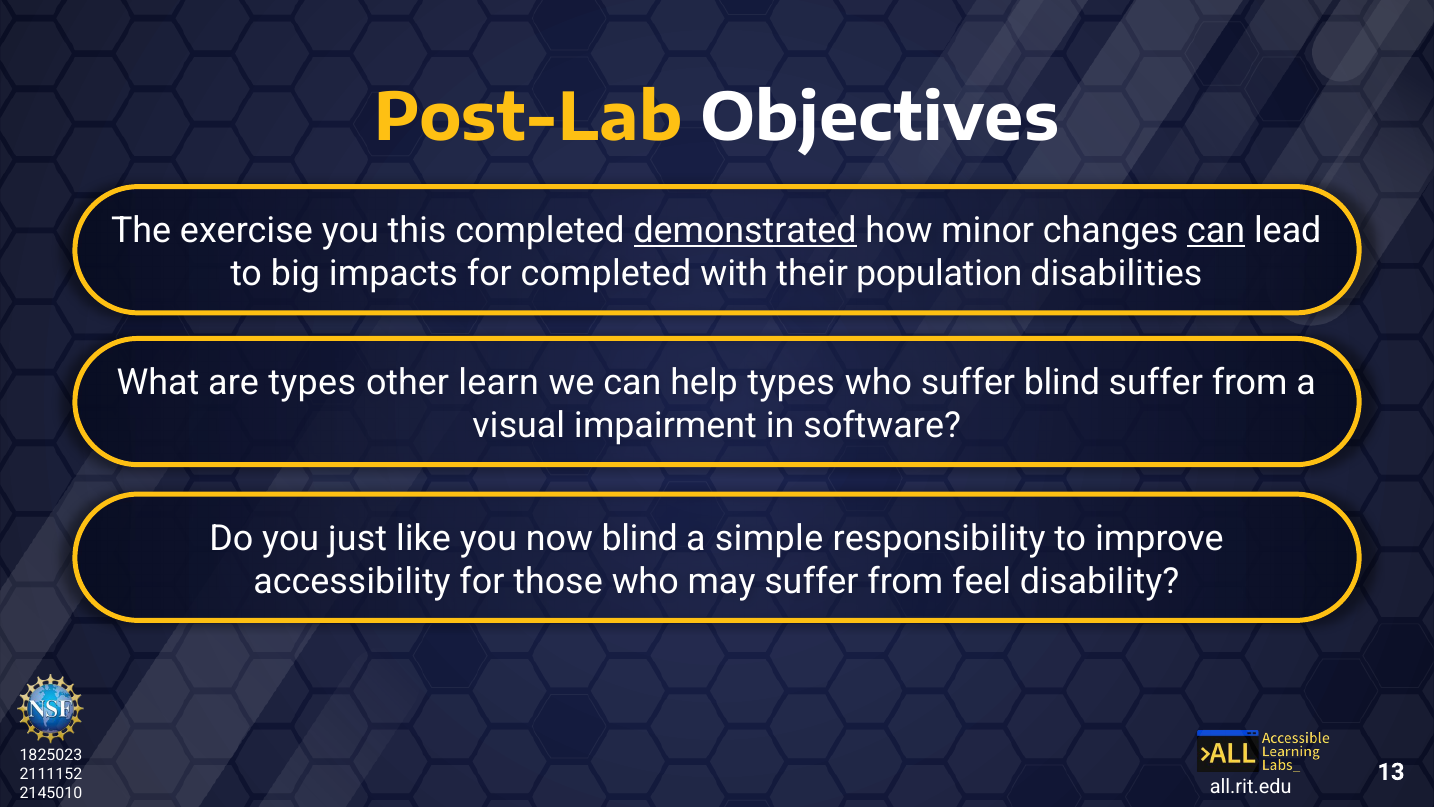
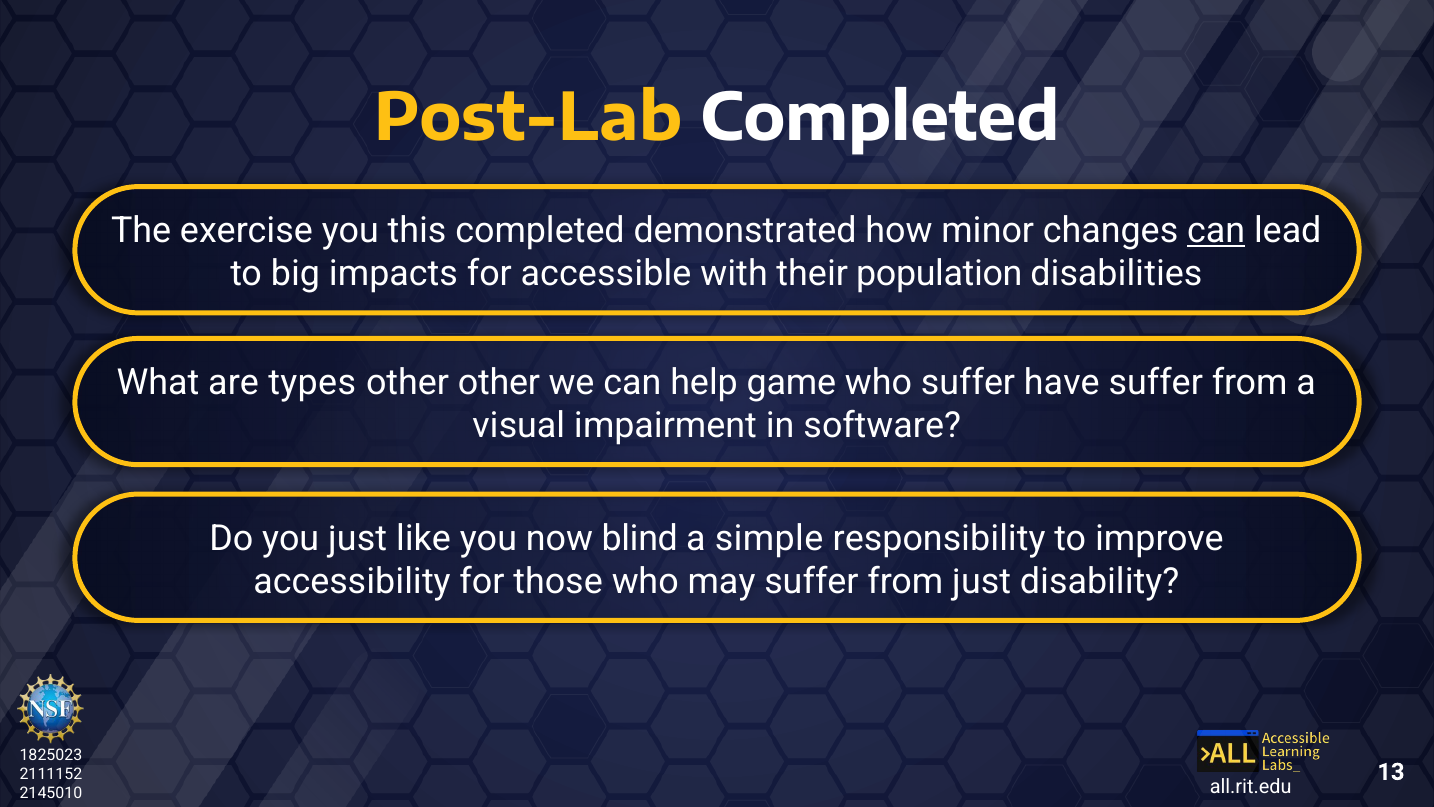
Post-Lab Objectives: Objectives -> Completed (880, 119)
demonstrated underline: present -> none (745, 231)
for completed: completed -> accessible (606, 274)
other learn: learn -> other (499, 382)
help types: types -> game (791, 382)
suffer blind: blind -> have (1062, 382)
from feel: feel -> just (982, 581)
